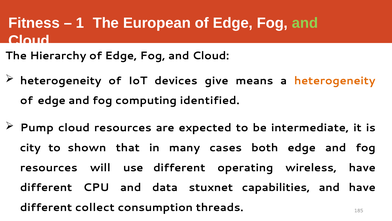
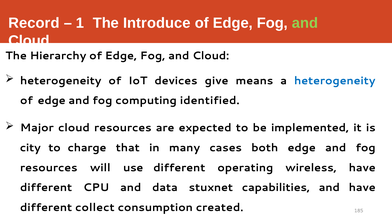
Fitness: Fitness -> Record (34, 23)
European: European -> Introduce (157, 23)
heterogeneity colour: orange -> blue (335, 80)
Pump: Pump -> Major (37, 128)
intermediate: intermediate -> implemented (310, 128)
shown: shown -> charge (87, 147)
threads: threads -> created (220, 207)
